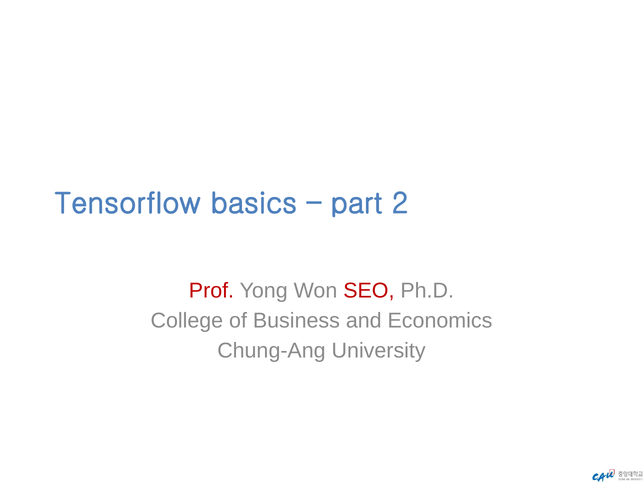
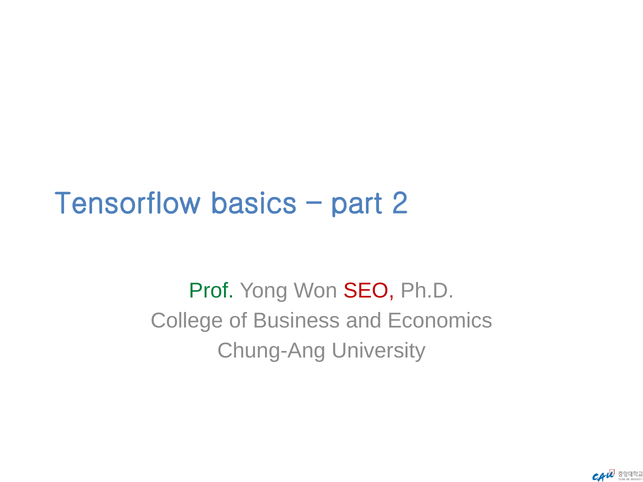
Prof colour: red -> green (211, 291)
